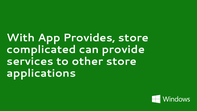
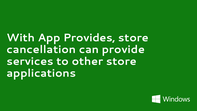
complicated: complicated -> cancellation (41, 49)
